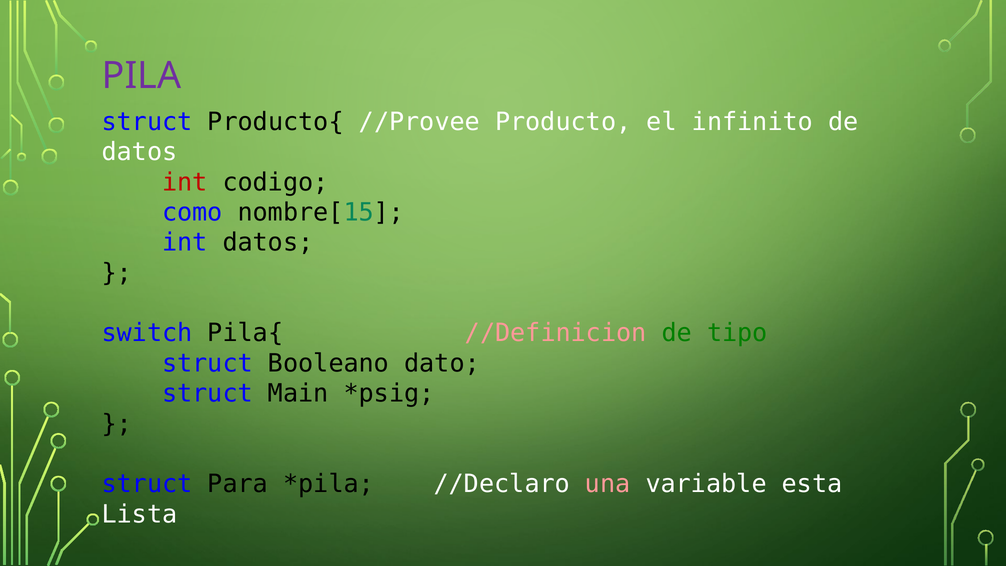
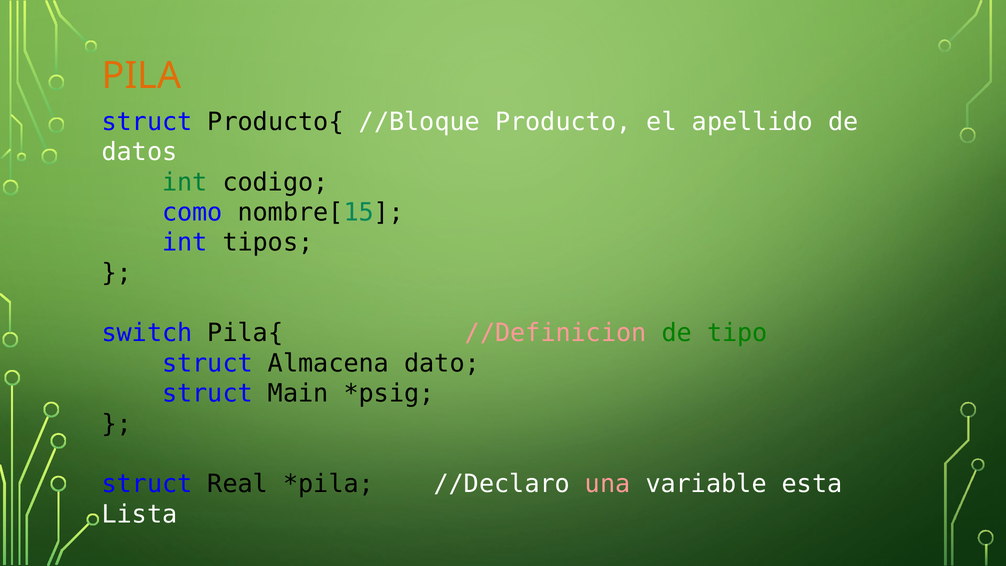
PILA colour: purple -> orange (141, 76)
//Provee: //Provee -> //Bloque (419, 122)
infinito: infinito -> apellido (752, 122)
int colour: red -> green (185, 182)
int datos: datos -> tipos (268, 243)
Booleano: Booleano -> Almacena (329, 363)
Para: Para -> Real (238, 484)
